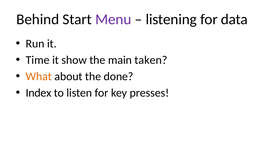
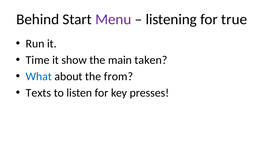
data: data -> true (234, 19)
What colour: orange -> blue (39, 77)
done: done -> from (119, 77)
Index: Index -> Texts (38, 93)
